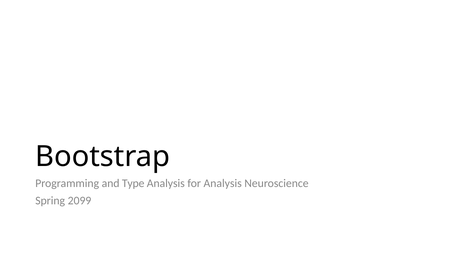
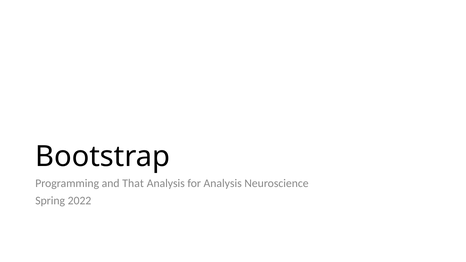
Type: Type -> That (133, 183)
2099: 2099 -> 2022 (80, 201)
